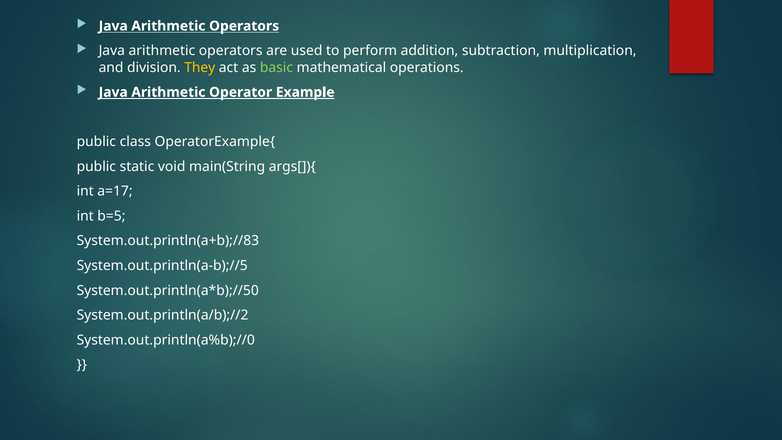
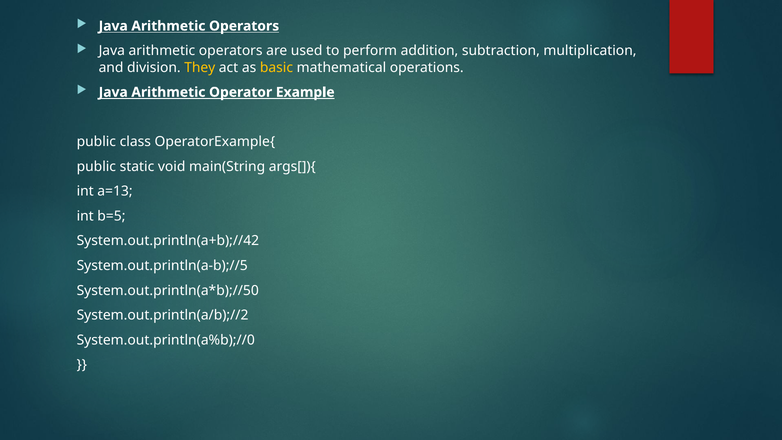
basic colour: light green -> yellow (276, 67)
a=17: a=17 -> a=13 (115, 191)
System.out.println(a+b);//83: System.out.println(a+b);//83 -> System.out.println(a+b);//42 (168, 241)
